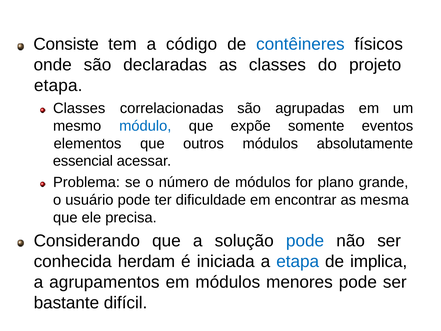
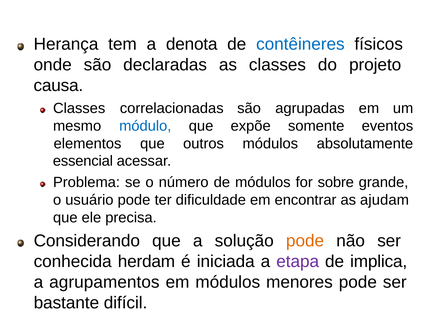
Consiste: Consiste -> Herança (66, 44)
código: código -> denota (192, 44)
etapa: etapa -> causa (58, 85)
plano: plano -> sobre (336, 182)
mesma: mesma -> ajudam (385, 200)
pode colour: blue -> orange (305, 241)
etapa colour: blue -> purple (298, 261)
